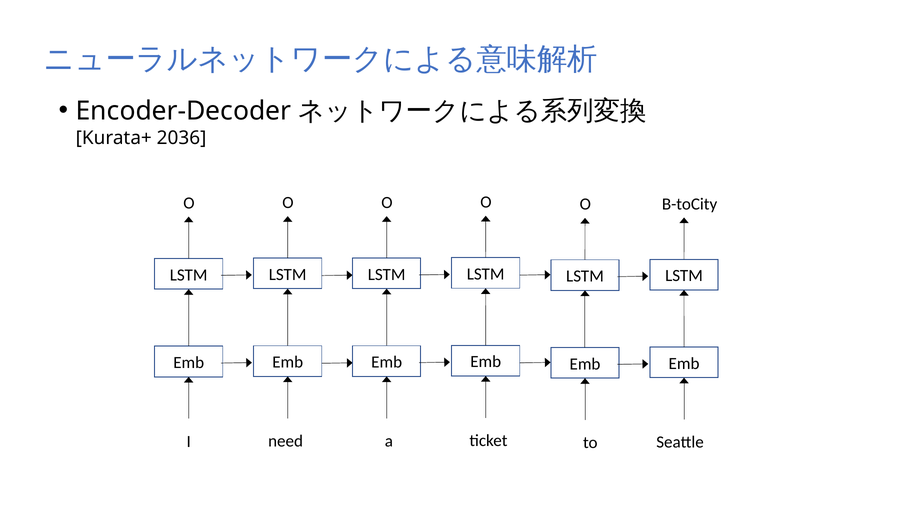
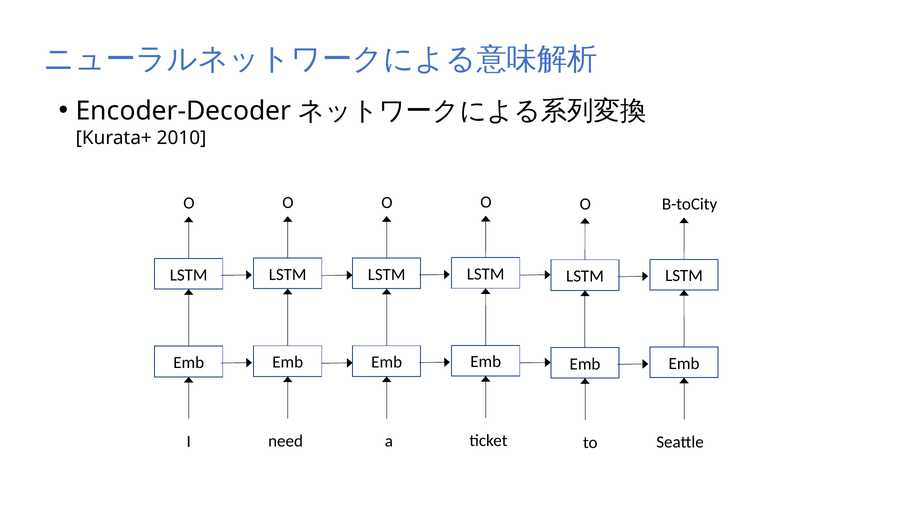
2036: 2036 -> 2010 (182, 138)
